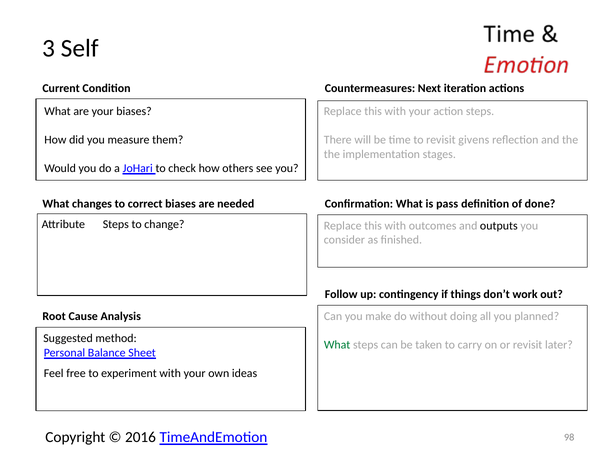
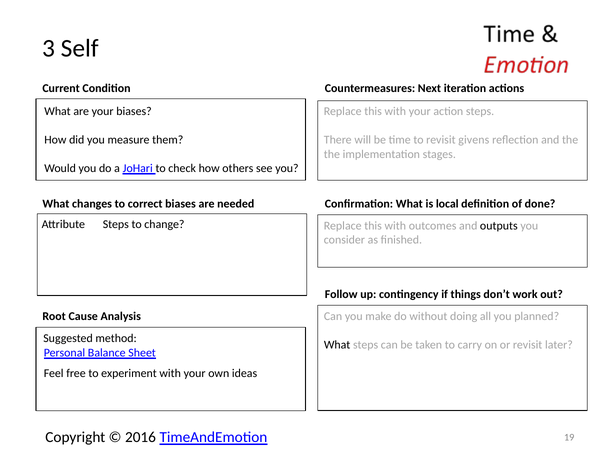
pass: pass -> local (447, 204)
What colour: green -> black (337, 345)
98: 98 -> 19 (569, 438)
